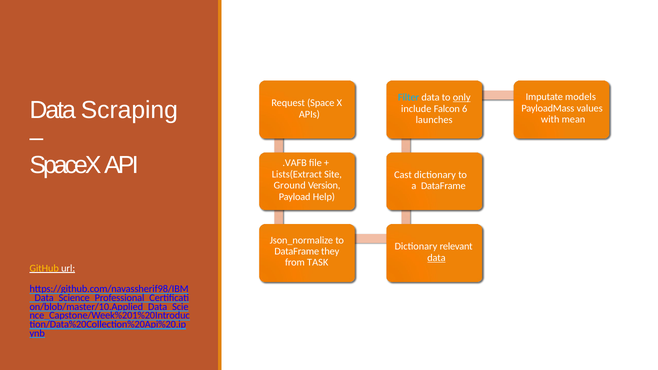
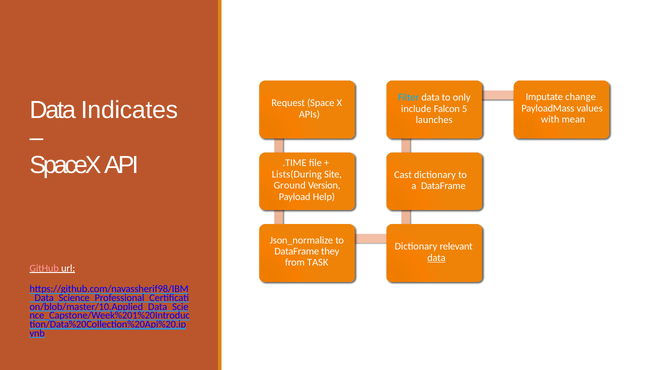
models: models -> change (580, 97)
only underline: present -> none (462, 97)
Scraping: Scraping -> Indicates (129, 110)
6: 6 -> 5 (465, 109)
.VAFB: .VAFB -> .TIME (295, 163)
Lists(Extract: Lists(Extract -> Lists(During (297, 174)
GitHub colour: yellow -> pink (44, 268)
